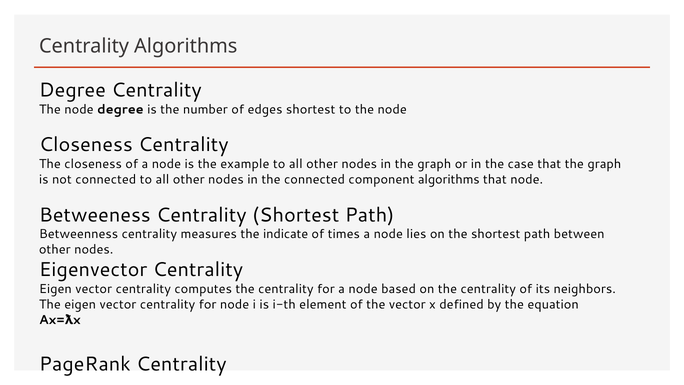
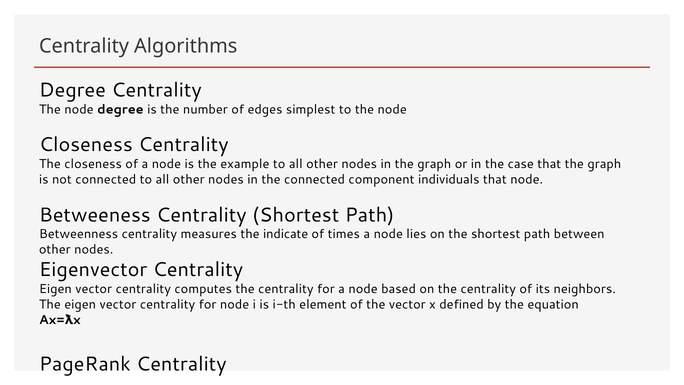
edges shortest: shortest -> simplest (311, 109)
component algorithms: algorithms -> individuals (449, 179)
